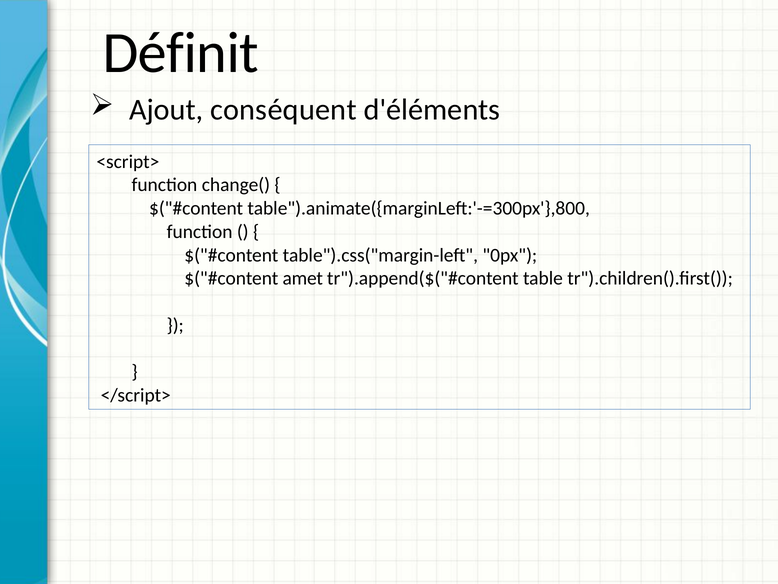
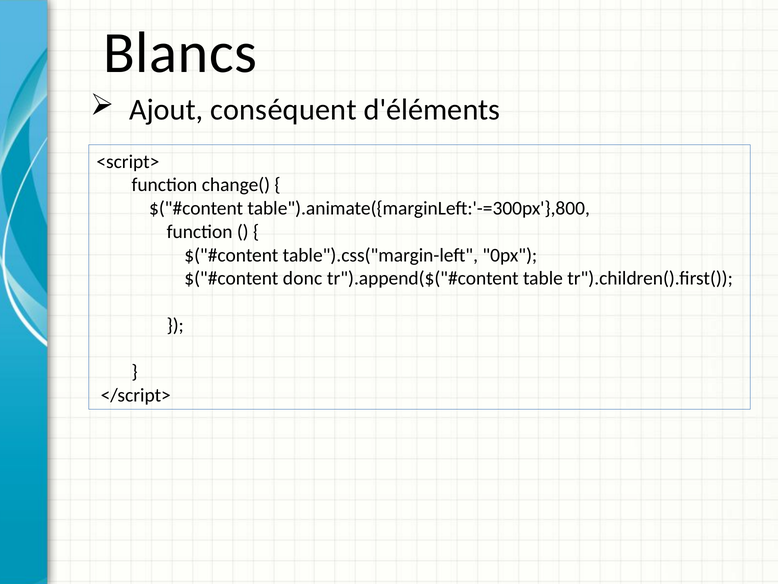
Définit: Définit -> Blancs (180, 53)
amet: amet -> donc (303, 278)
